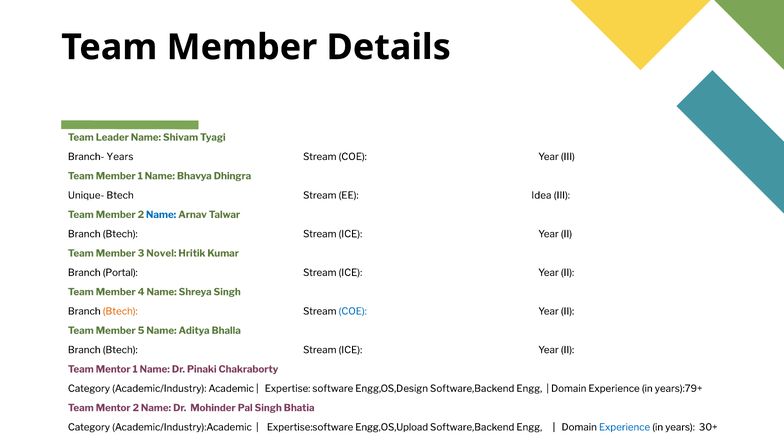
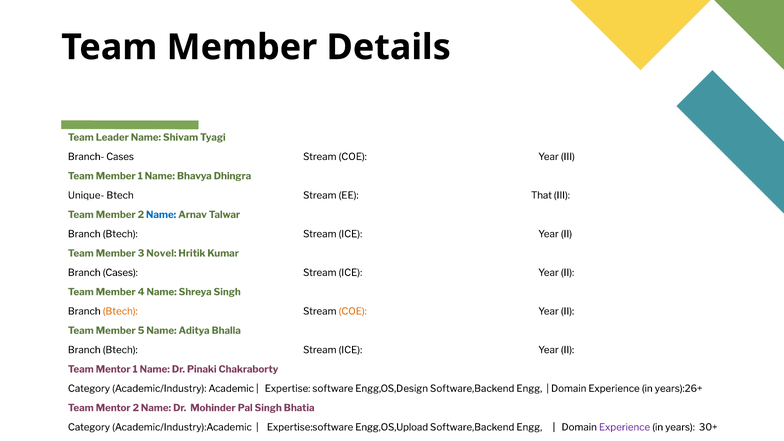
Branch- Years: Years -> Cases (120, 157)
Idea: Idea -> That (541, 195)
Branch Portal: Portal -> Cases (120, 273)
COE colour: blue -> orange (353, 311)
years):79+: years):79+ -> years):26+ (679, 389)
Experience colour: blue -> purple (625, 427)
